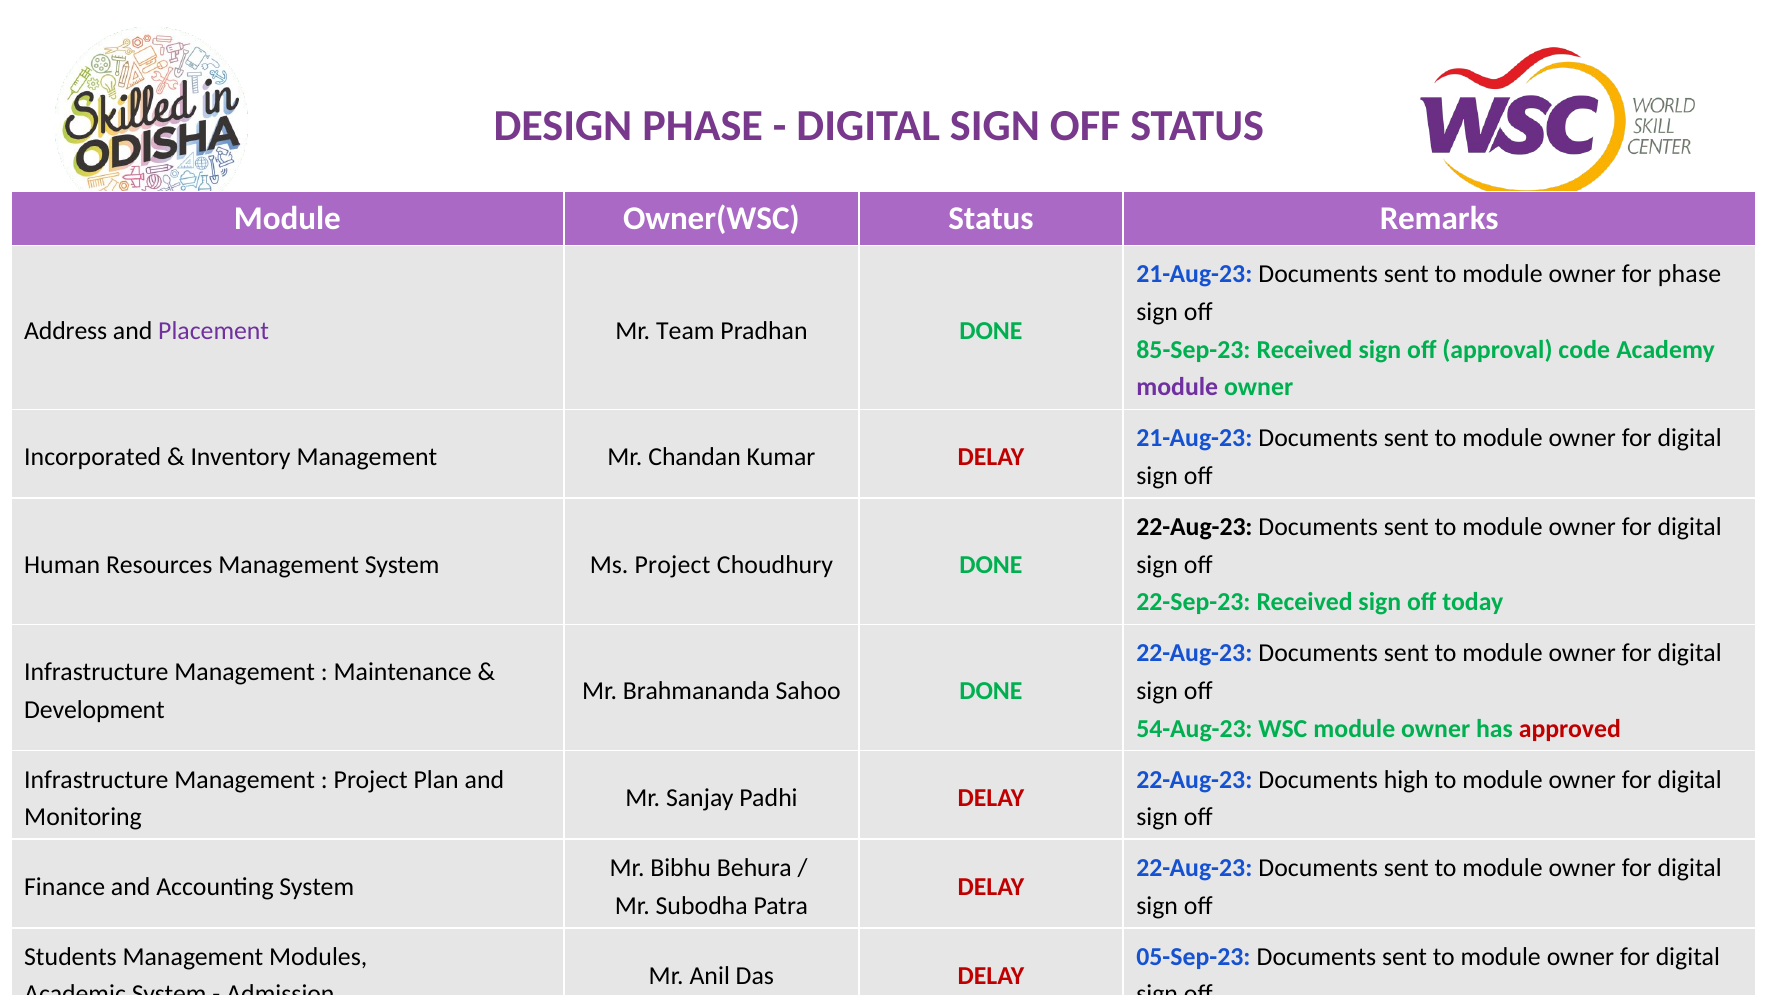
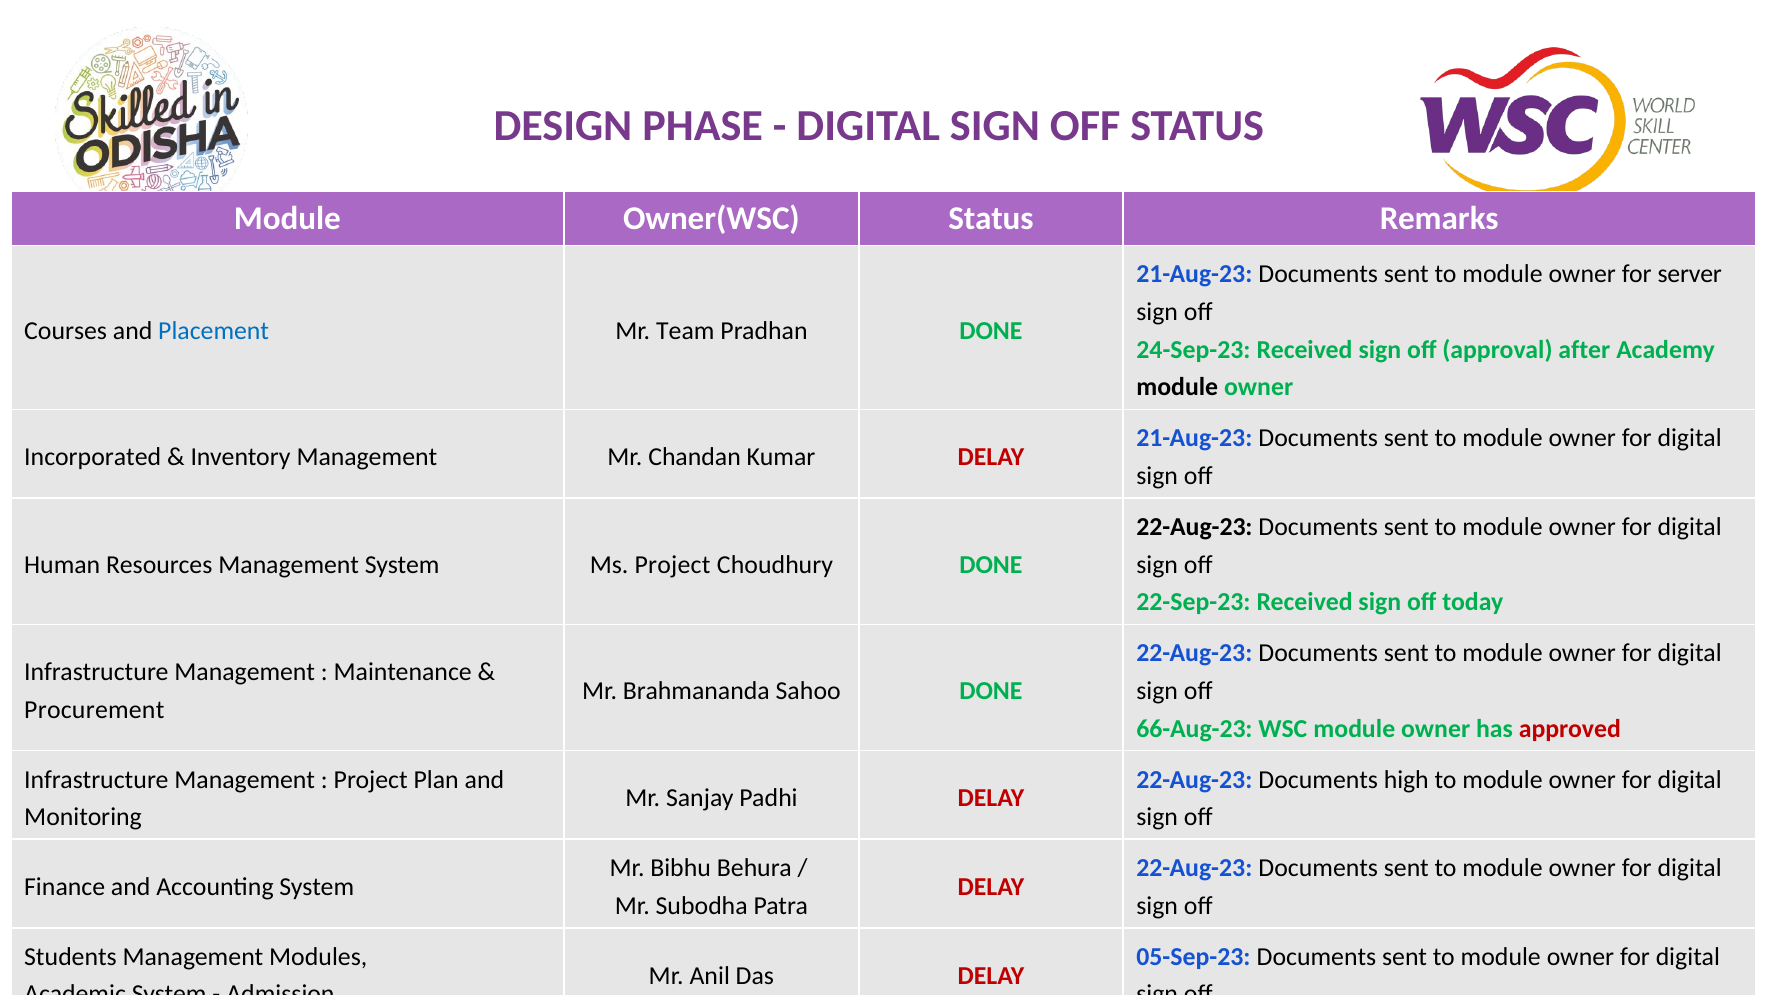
for phase: phase -> server (1690, 274)
Address: Address -> Courses (66, 331)
Placement colour: purple -> blue (214, 331)
85-Sep-23: 85-Sep-23 -> 24-Sep-23 (1193, 350)
code: code -> after (1584, 350)
module colour: purple -> black (1177, 387)
Development: Development -> Procurement (94, 709)
54-Aug-23: 54-Aug-23 -> 66-Aug-23 (1194, 728)
